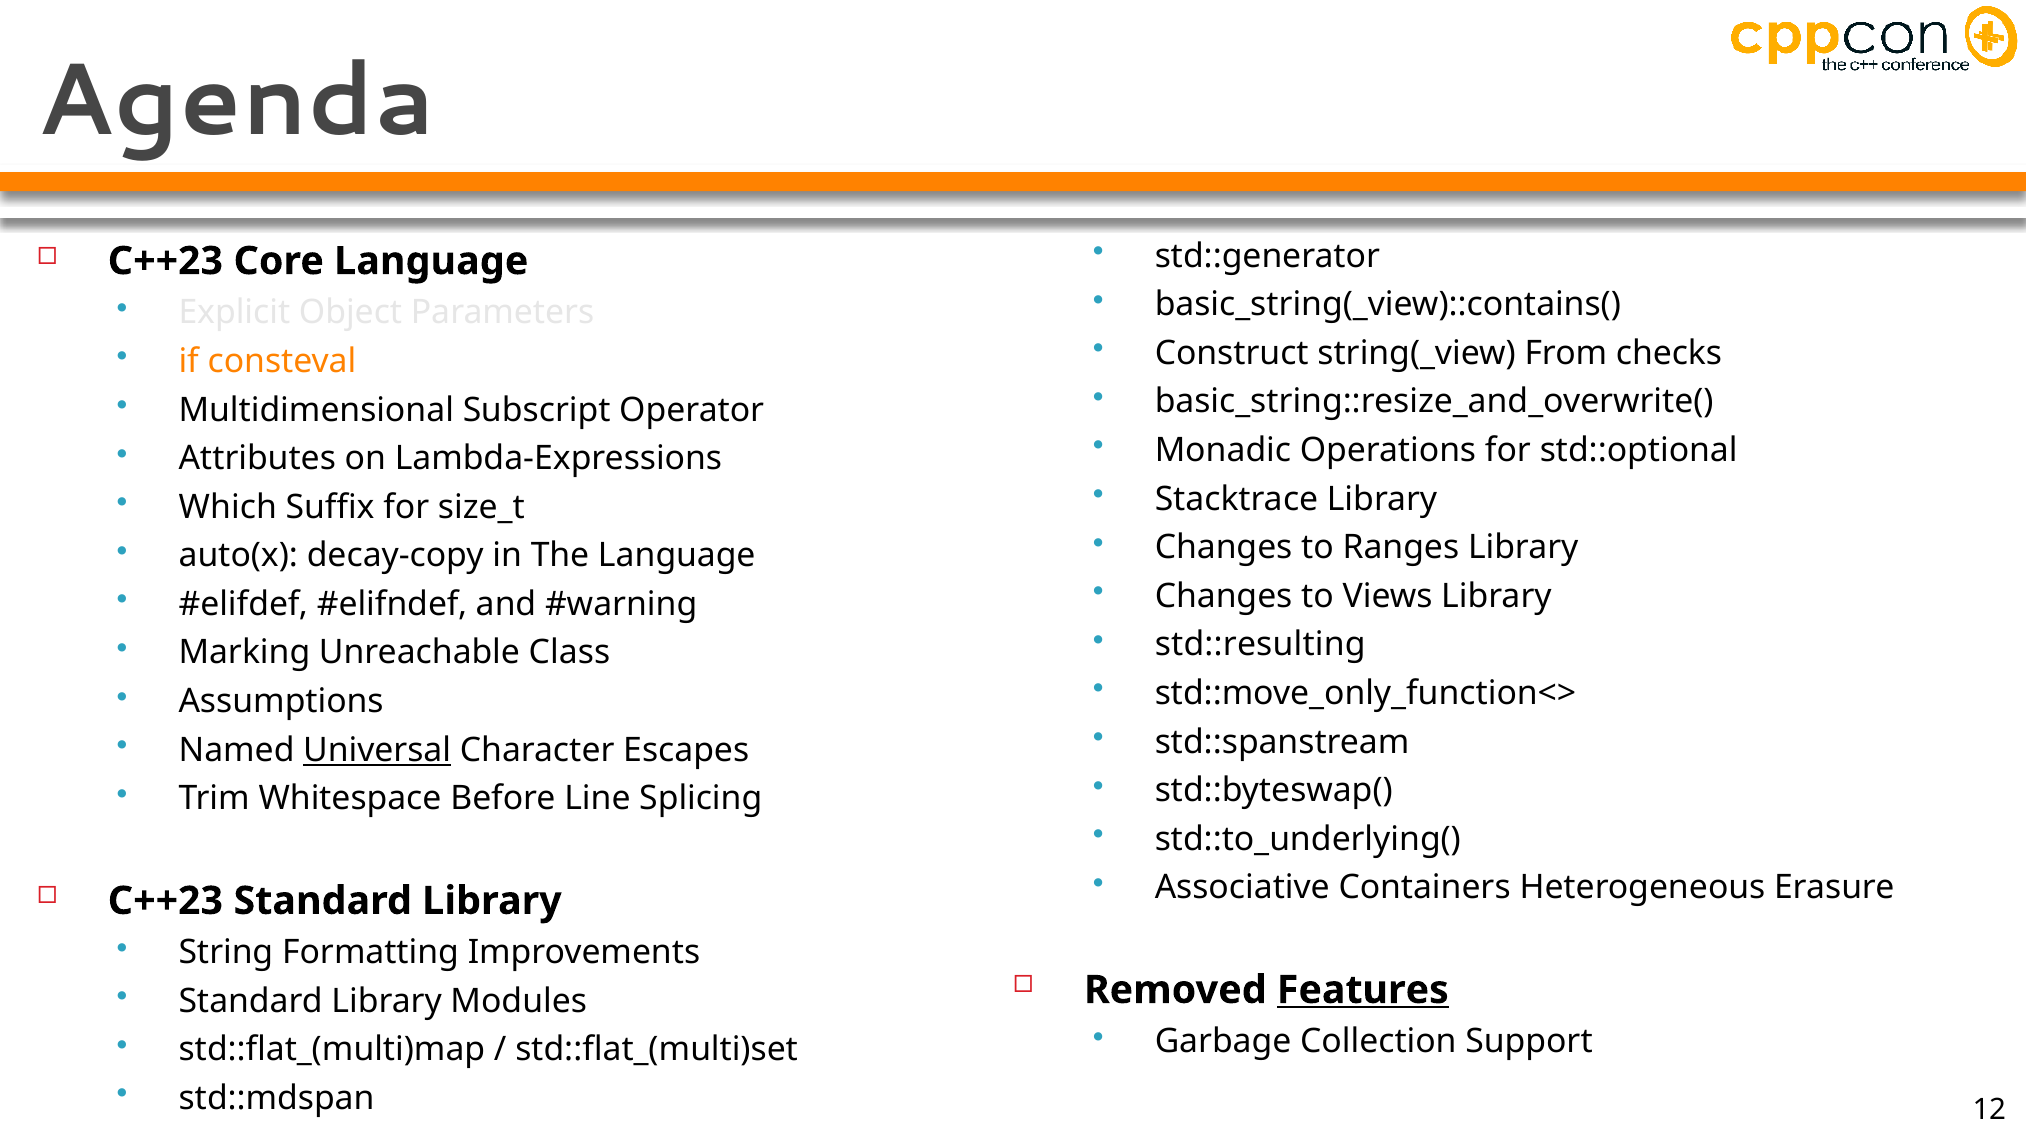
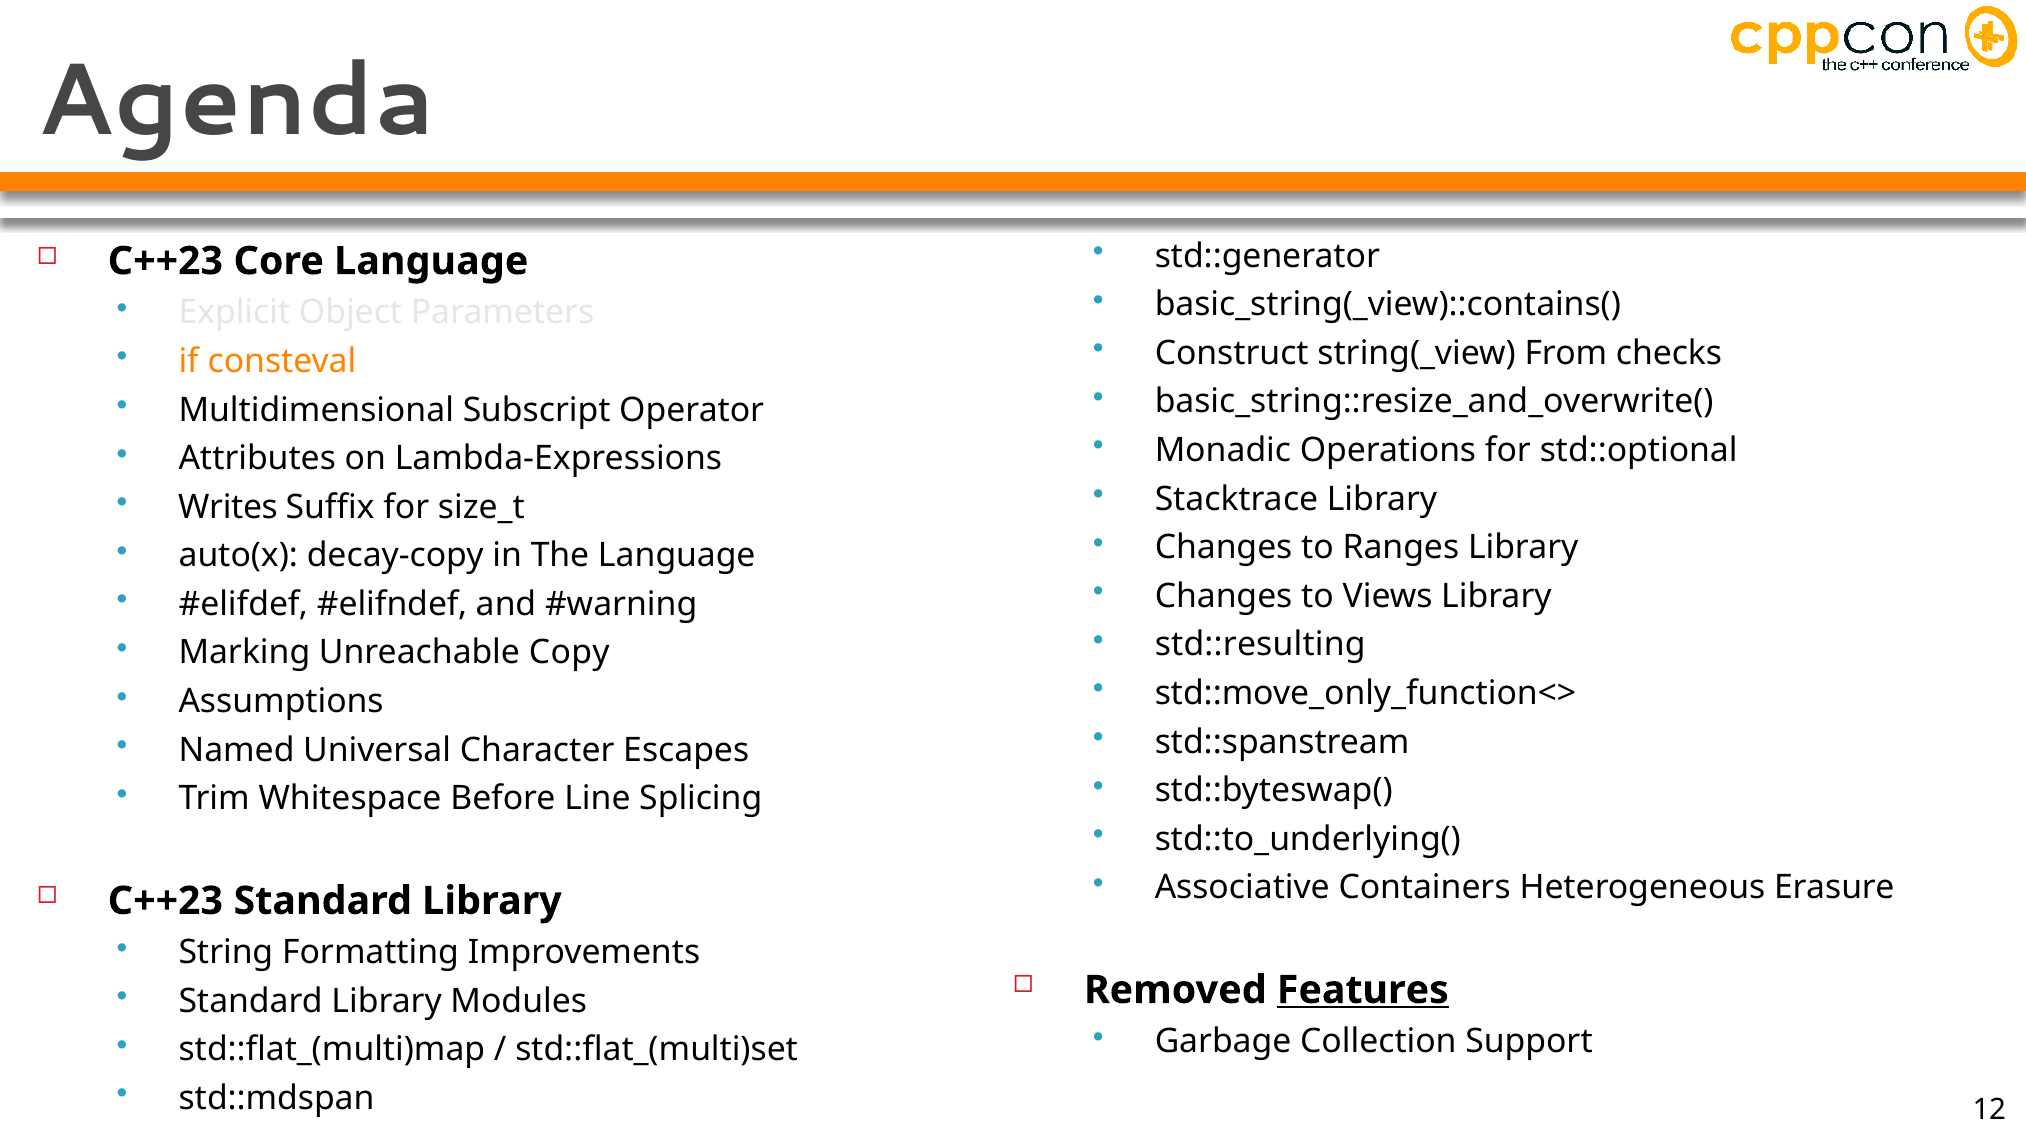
Which: Which -> Writes (228, 507)
Class: Class -> Copy (569, 653)
Universal underline: present -> none (377, 750)
